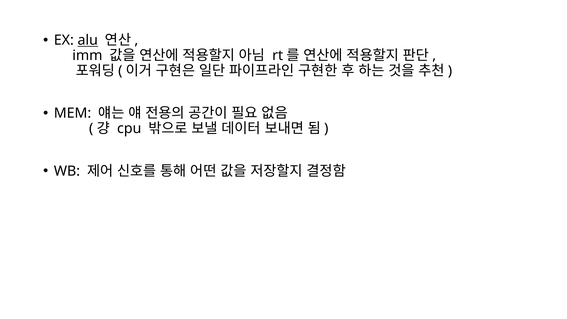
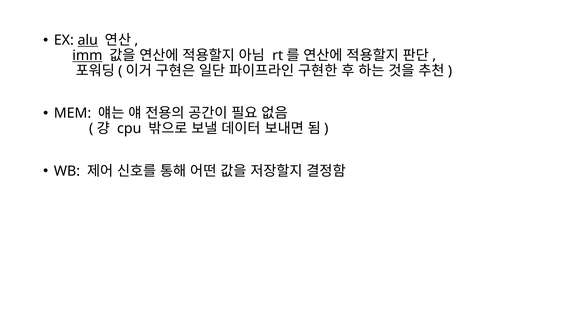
imm underline: none -> present (87, 56)
